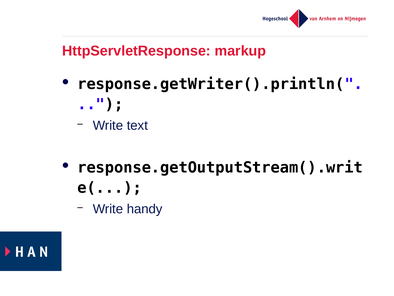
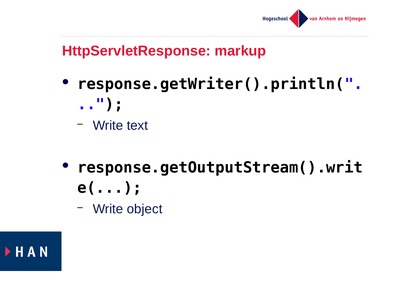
handy: handy -> object (145, 209)
